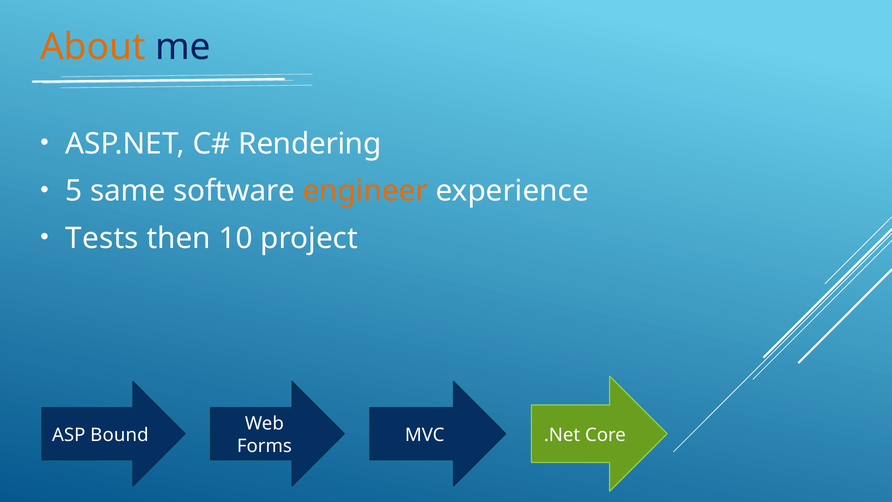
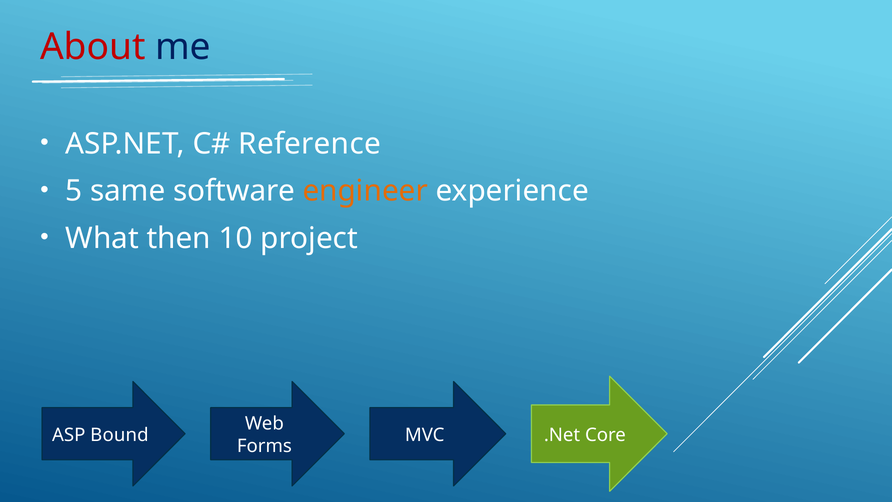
About colour: orange -> red (93, 47)
Rendering: Rendering -> Reference (310, 144)
Tests: Tests -> What (102, 238)
